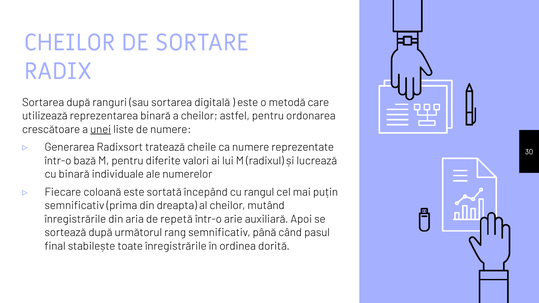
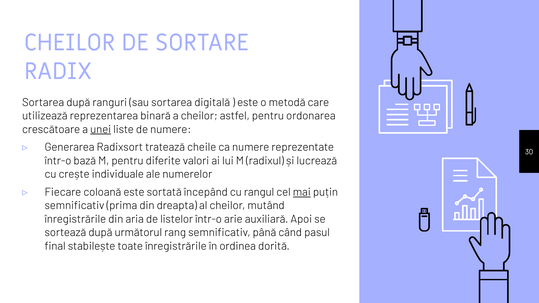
cu binară: binară -> crește (74, 174)
mai underline: none -> present (302, 192)
repetă: repetă -> listelor (177, 219)
